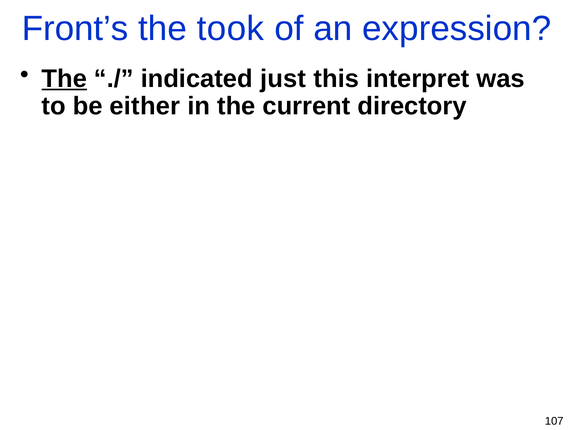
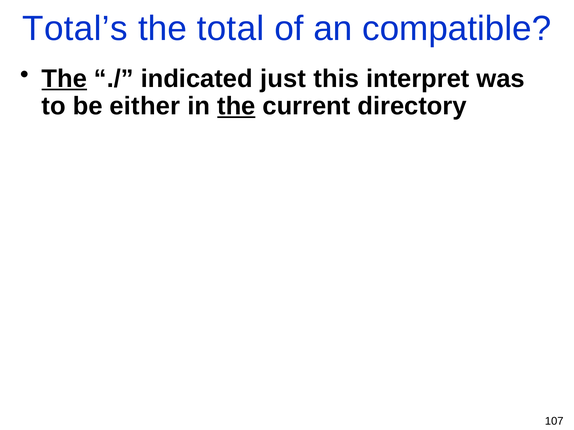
Front’s: Front’s -> Total’s (75, 29)
took: took -> total (230, 29)
expression: expression -> compatible (457, 29)
the underline: none -> present (236, 106)
